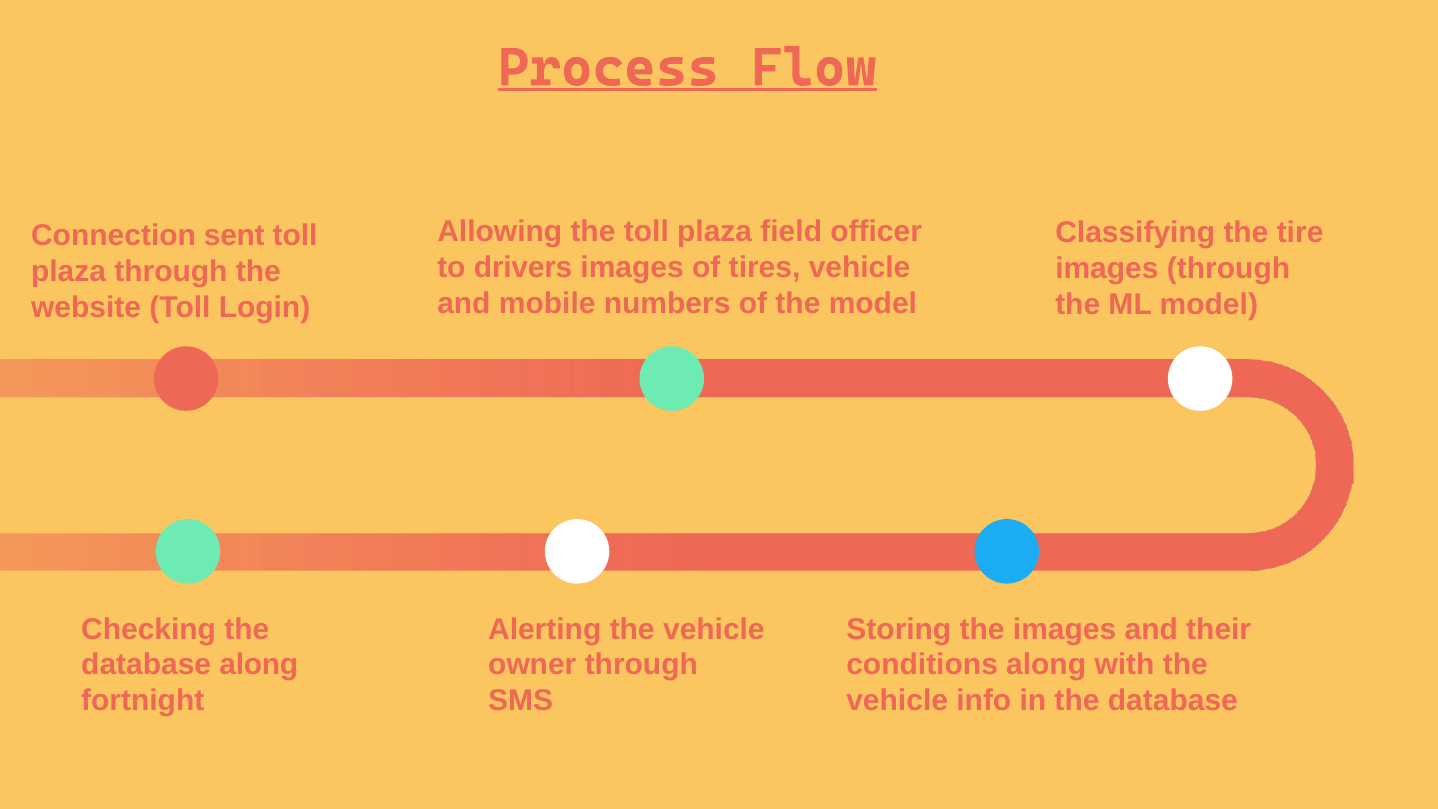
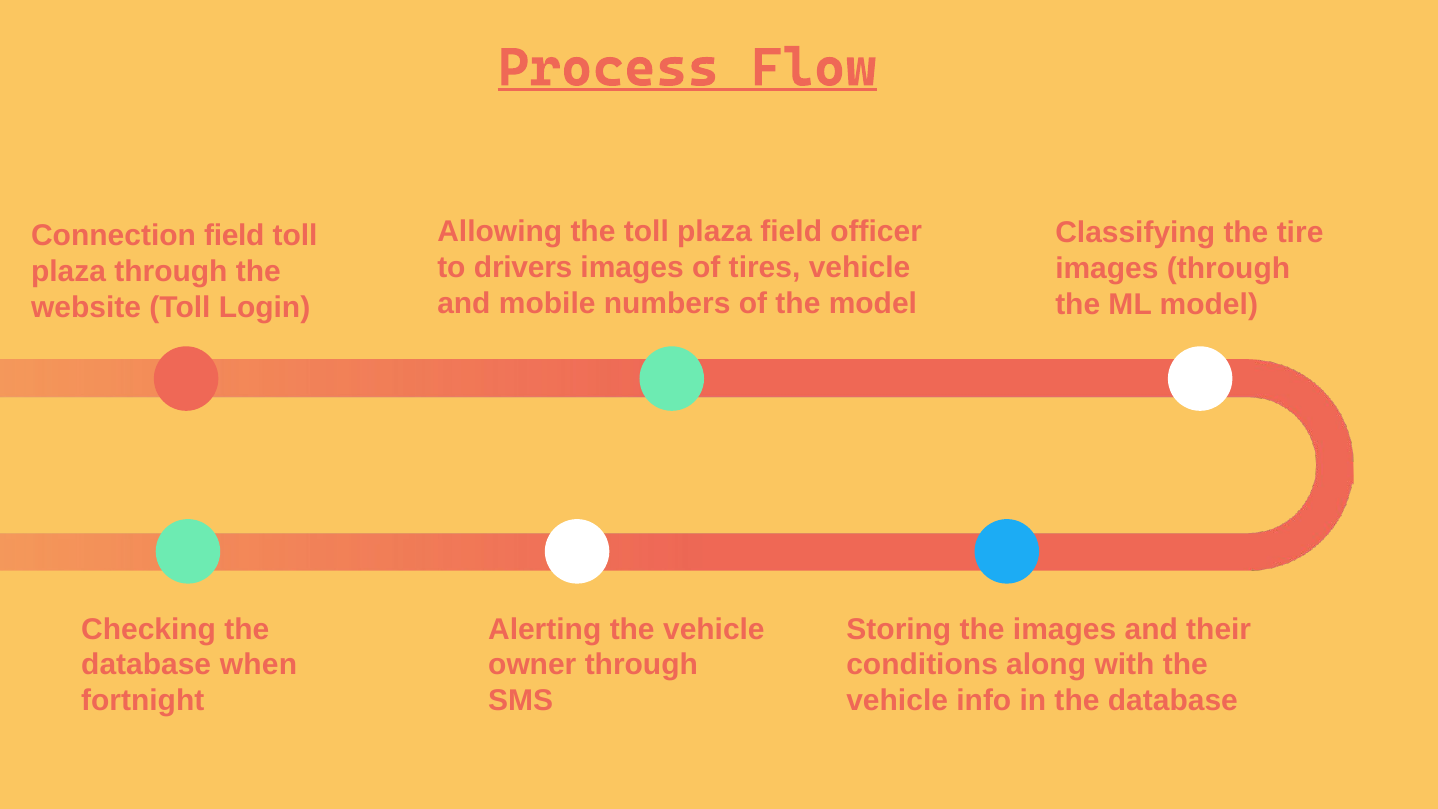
Connection sent: sent -> field (234, 235)
database along: along -> when (258, 665)
